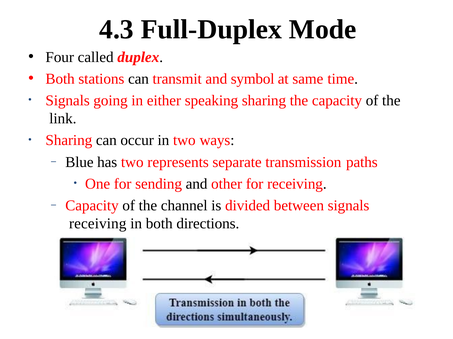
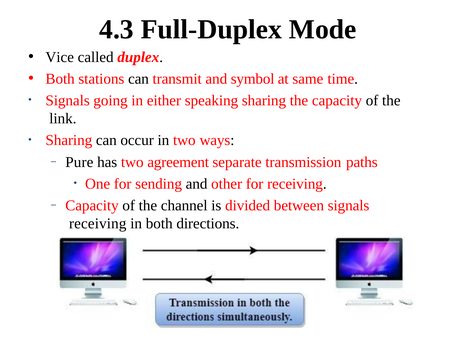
Four: Four -> Vice (60, 57)
Blue: Blue -> Pure (79, 162)
represents: represents -> agreement (178, 162)
